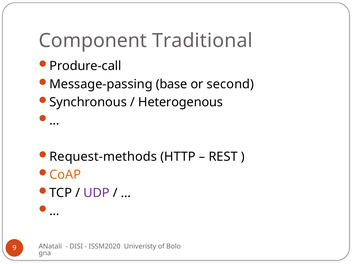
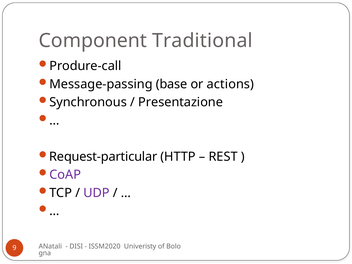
second: second -> actions (230, 84)
Heterogenous: Heterogenous -> Presentazione (181, 102)
Request-methods: Request-methods -> Request-particular (103, 157)
CoAP colour: orange -> purple (65, 175)
